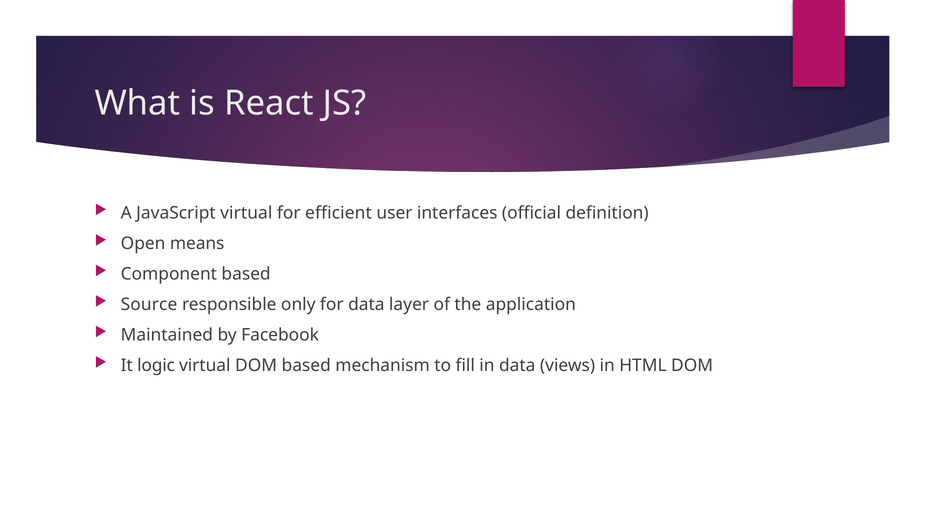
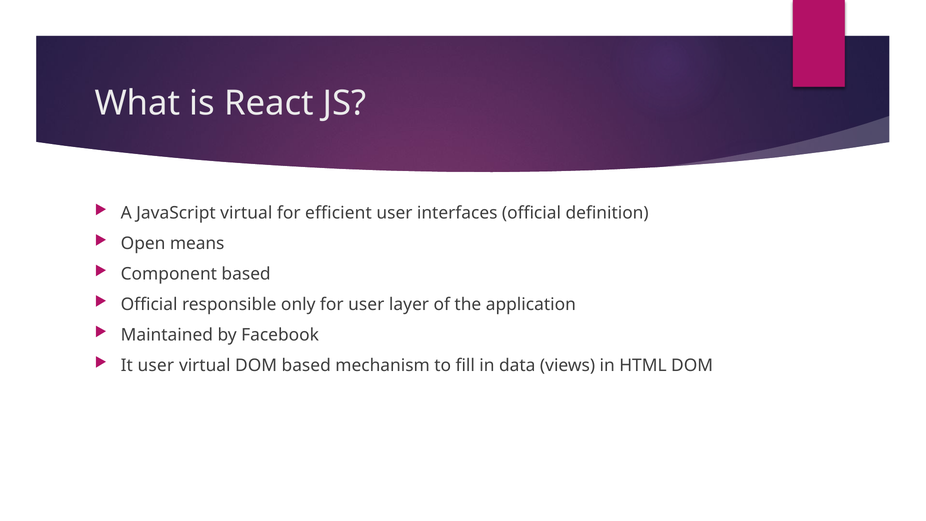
Source: Source -> Official (149, 304)
for data: data -> user (366, 304)
It logic: logic -> user (156, 365)
